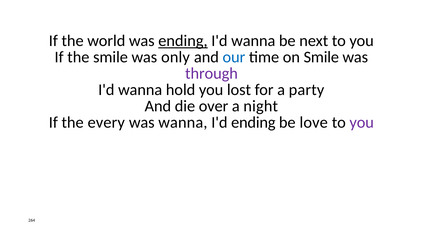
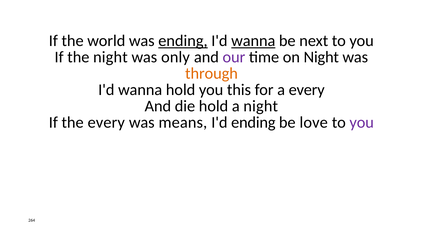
wanna underline: none -> present (253, 41)
the smile: smile -> night (110, 57)
our colour: blue -> purple (234, 57)
on Smile: Smile -> Night (321, 57)
through colour: purple -> orange (211, 74)
lost: lost -> this (239, 90)
a party: party -> every (307, 90)
die over: over -> hold (214, 106)
was wanna: wanna -> means (183, 122)
